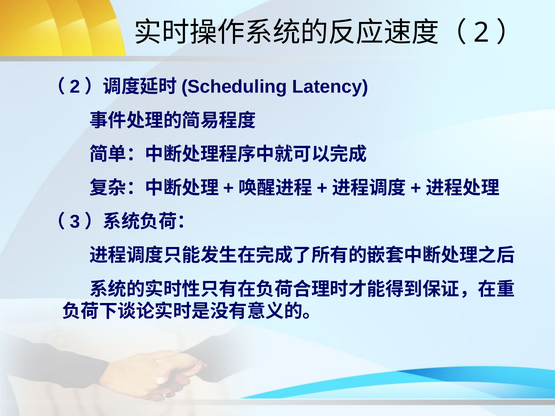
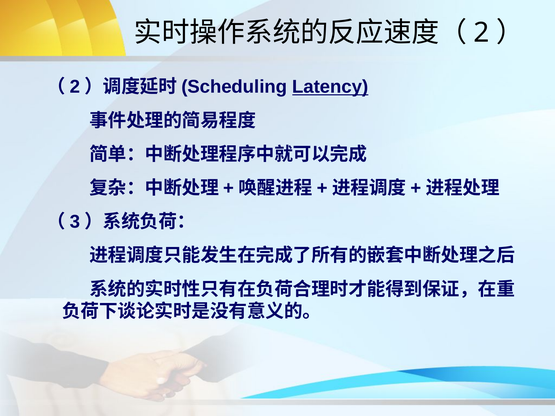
Latency underline: none -> present (330, 87)
